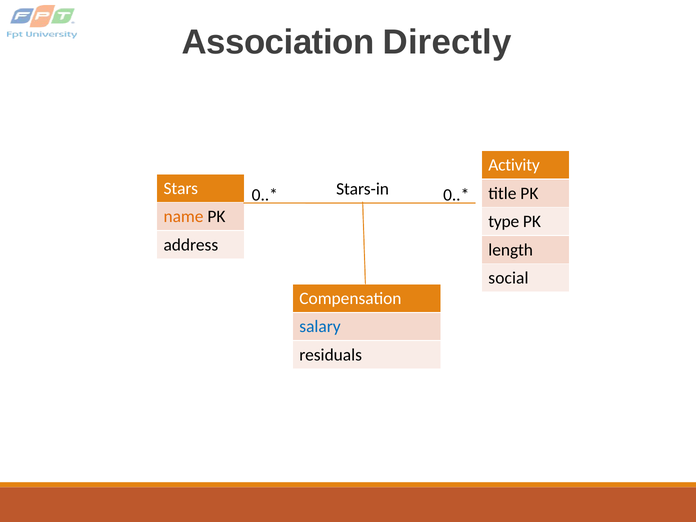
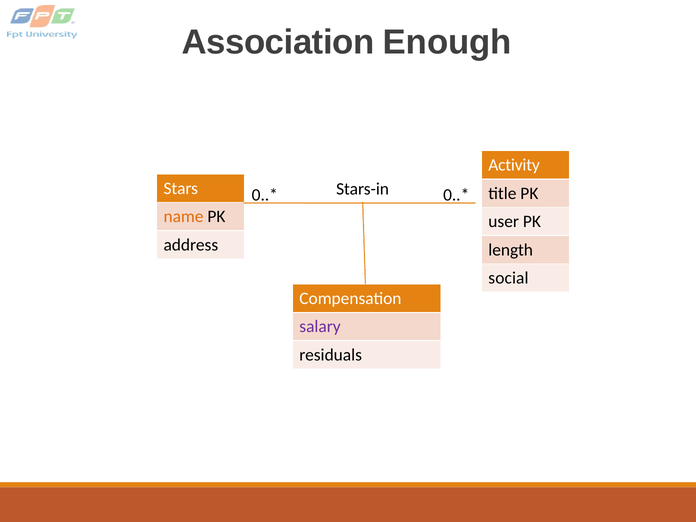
Directly: Directly -> Enough (447, 42)
type: type -> user (504, 222)
salary colour: blue -> purple (320, 327)
